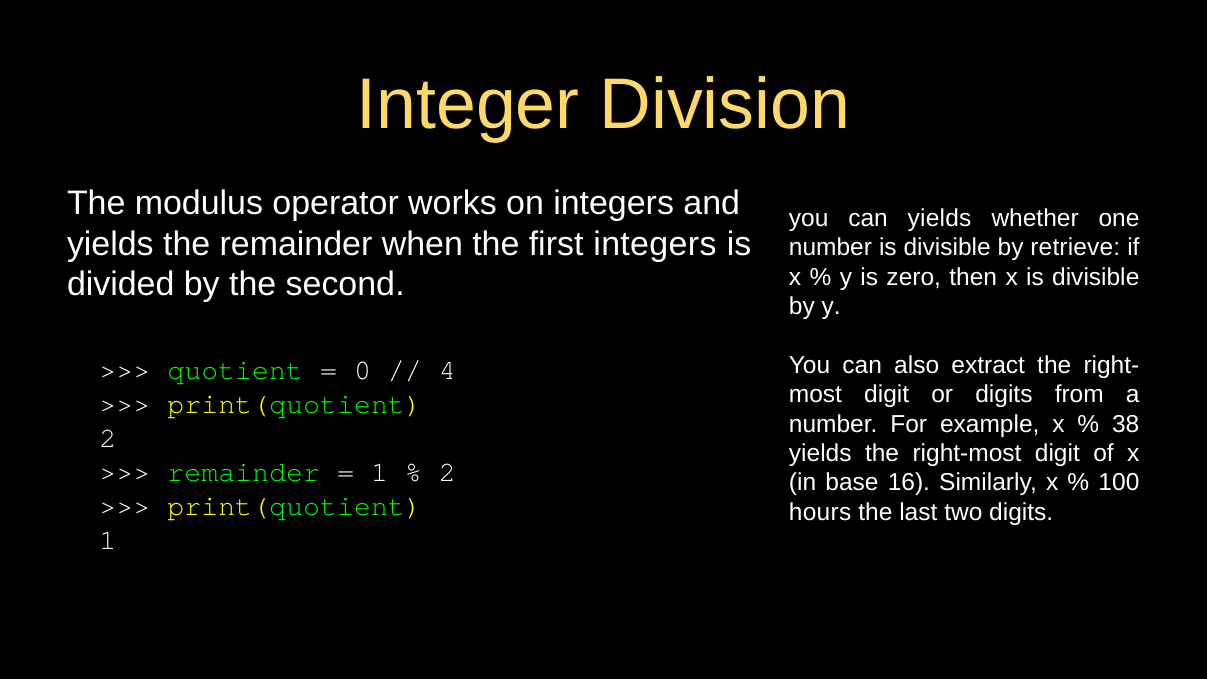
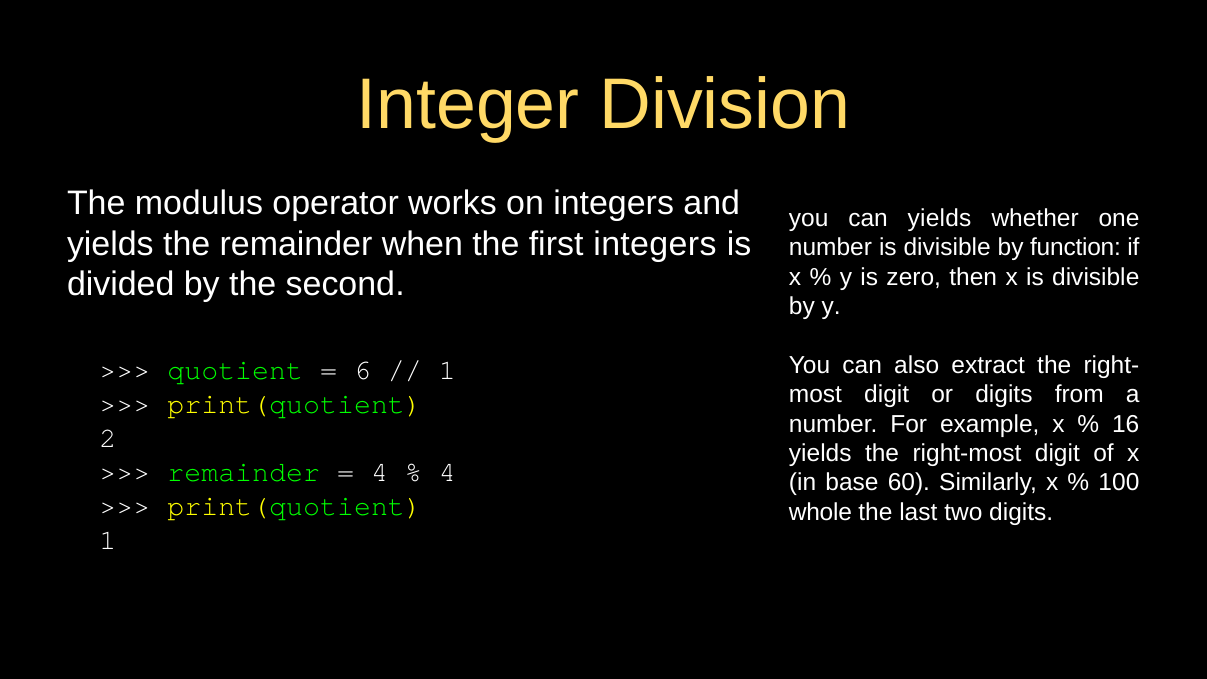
retrieve: retrieve -> function (1076, 248)
0: 0 -> 6 (363, 370)
4: 4 -> 1 (447, 370)
38: 38 -> 16 (1126, 424)
1: 1 -> 4 (380, 472)
2: 2 -> 4 (447, 472)
16: 16 -> 60 (909, 483)
hours: hours -> whole (820, 512)
